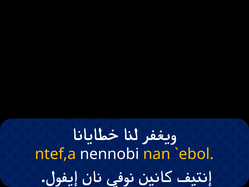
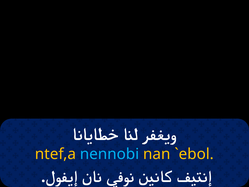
nennobi colour: white -> light blue (110, 154)
